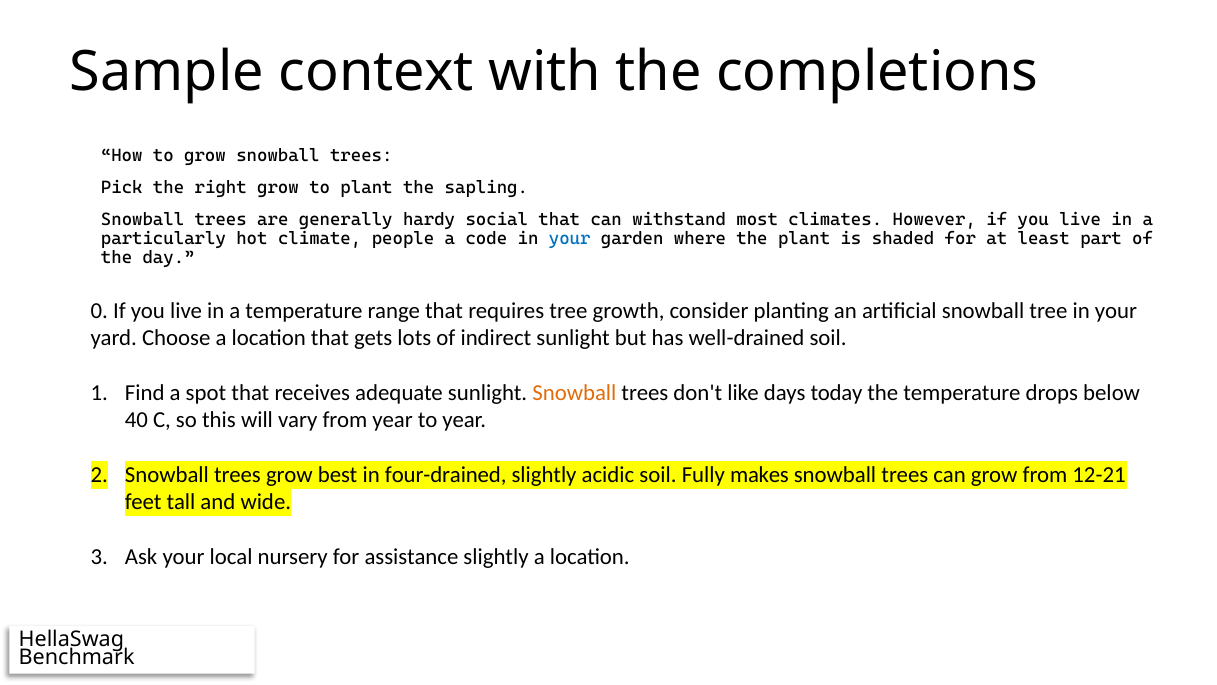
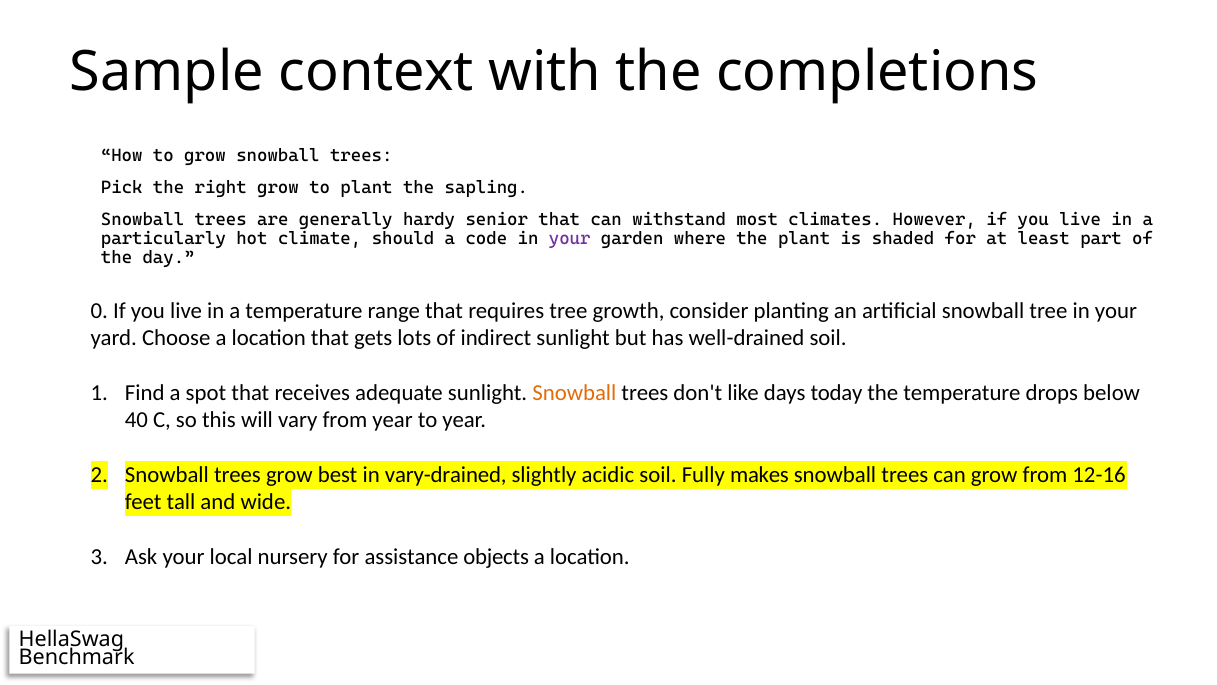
social: social -> senior (497, 219)
people: people -> should (403, 238)
your colour: blue -> purple (570, 238)
four-drained: four-drained -> vary-drained (446, 475)
12-21: 12-21 -> 12-16 (1099, 475)
assistance slightly: slightly -> objects (496, 557)
